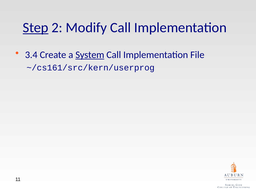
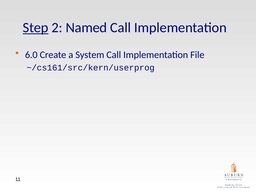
Modify: Modify -> Named (86, 28)
3.4: 3.4 -> 6.0 (31, 55)
System underline: present -> none (90, 55)
